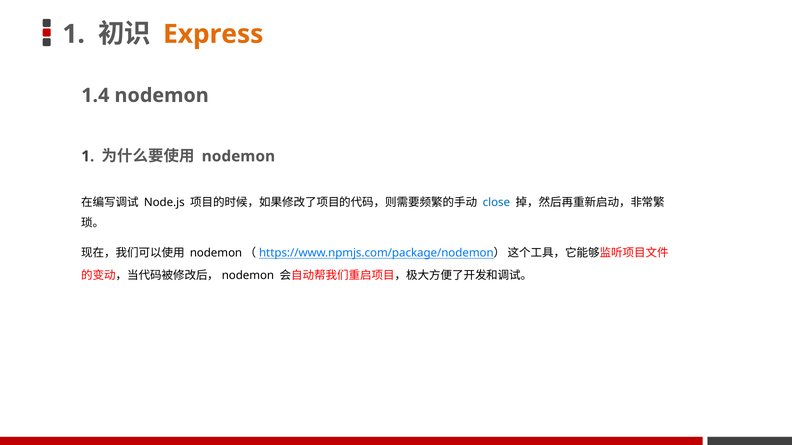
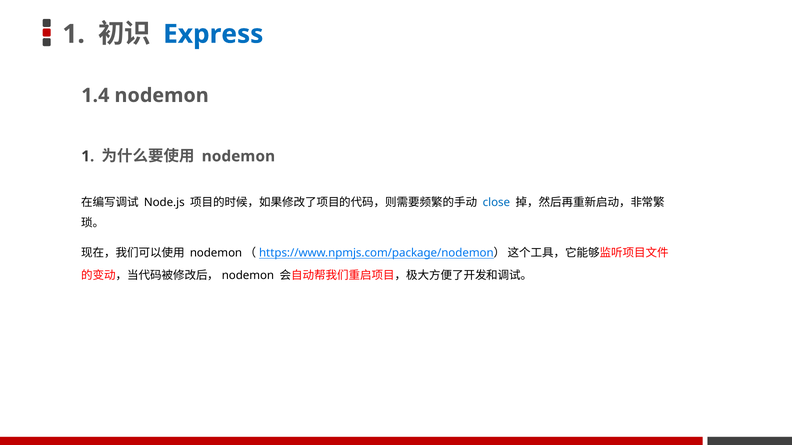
Express colour: orange -> blue (213, 34)
